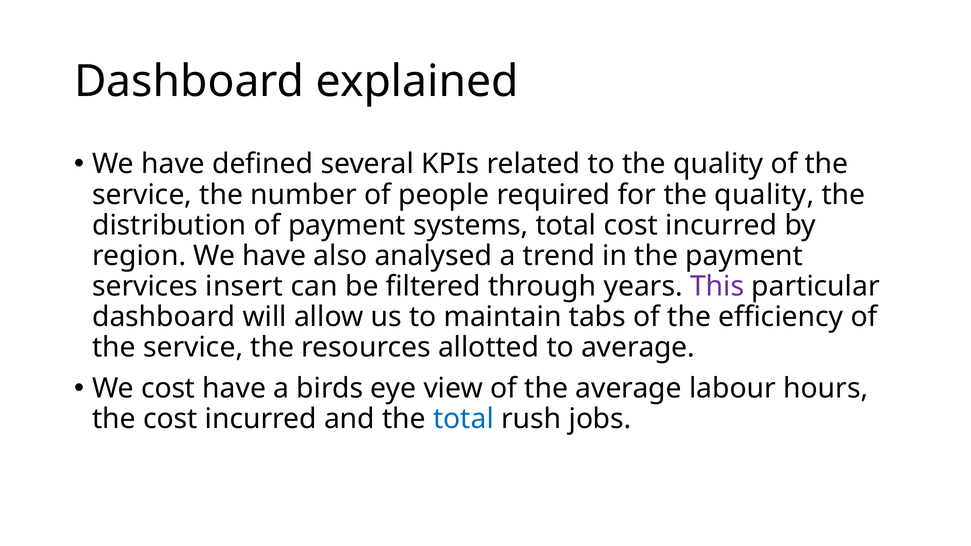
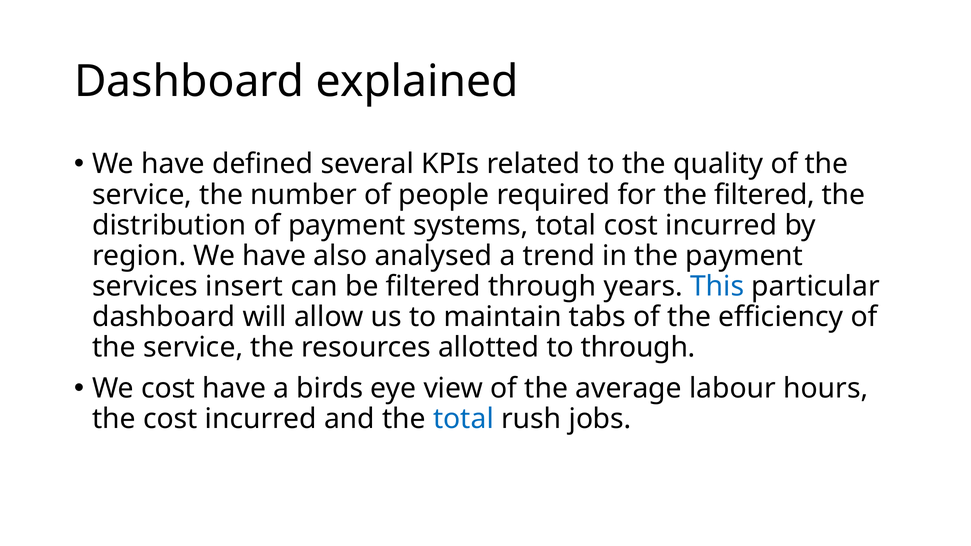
for the quality: quality -> filtered (765, 195)
This colour: purple -> blue (717, 287)
to average: average -> through (638, 348)
